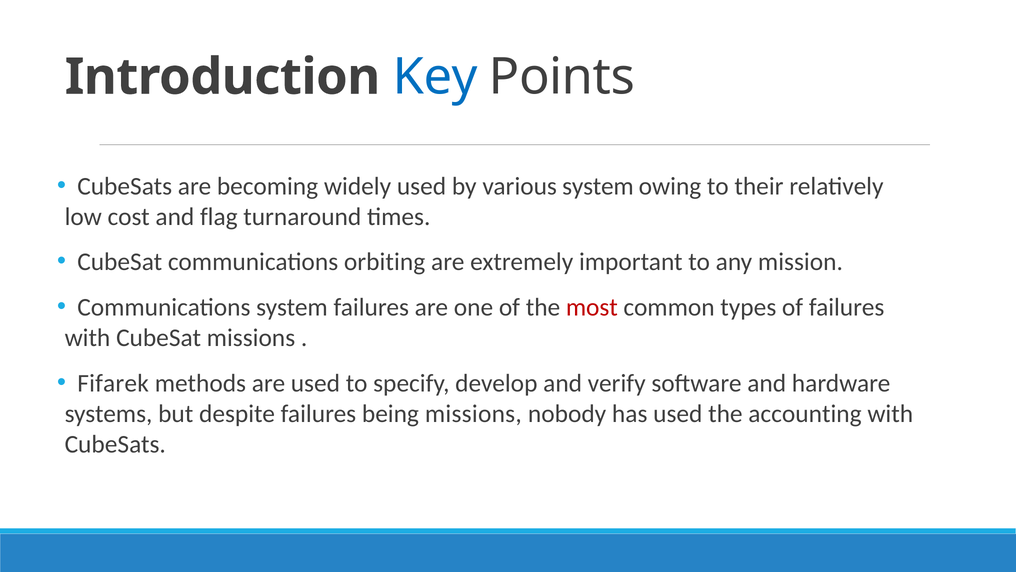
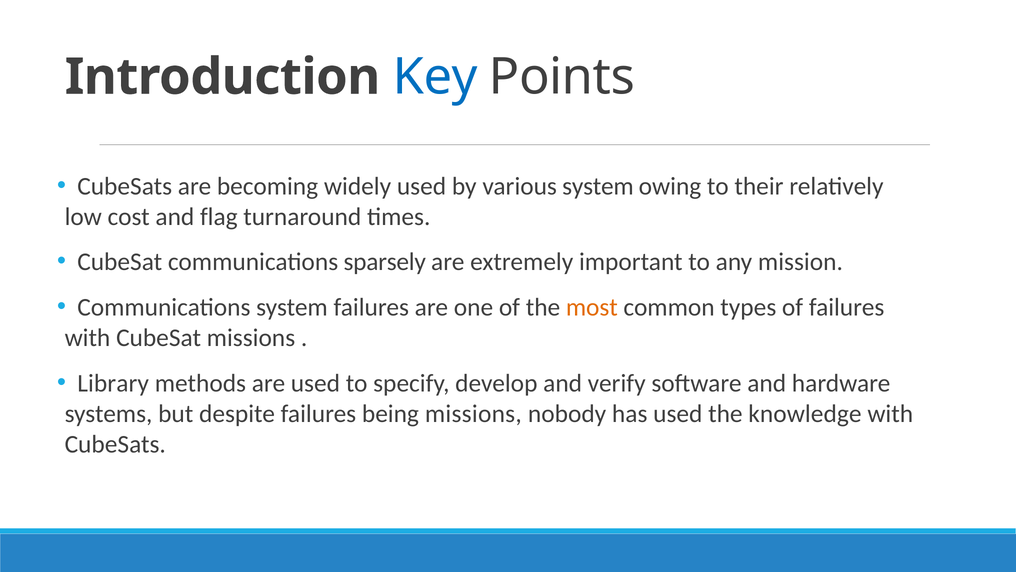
orbiting: orbiting -> sparsely (385, 262)
most colour: red -> orange (592, 307)
Fifarek: Fifarek -> Library (113, 383)
accounting: accounting -> knowledge (805, 413)
